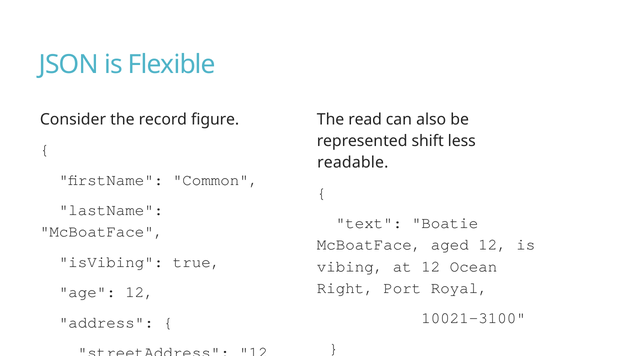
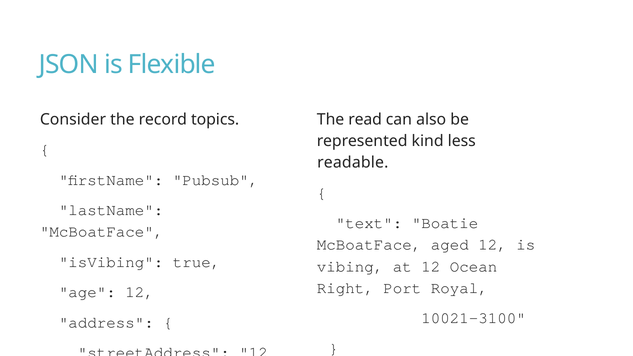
figure: figure -> topics (215, 119)
shift: shift -> kind (428, 141)
Common: Common -> Pubsub (216, 180)
